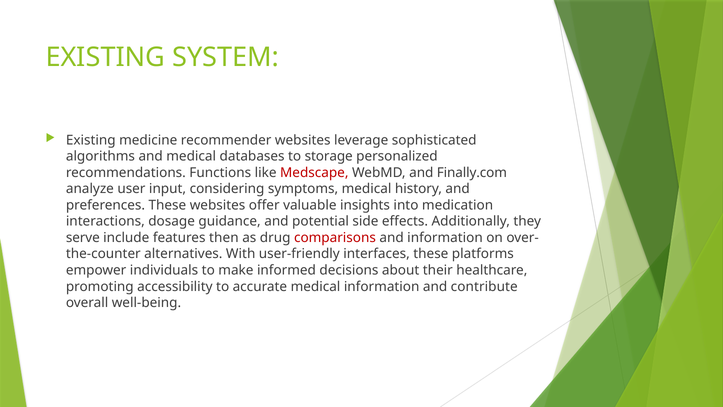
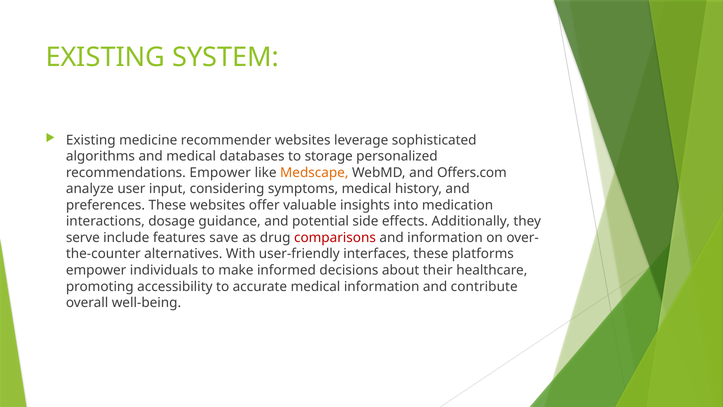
recommendations Functions: Functions -> Empower (220, 172)
Medscape colour: red -> orange (314, 172)
Finally.com: Finally.com -> Offers.com (472, 172)
then: then -> save (224, 238)
